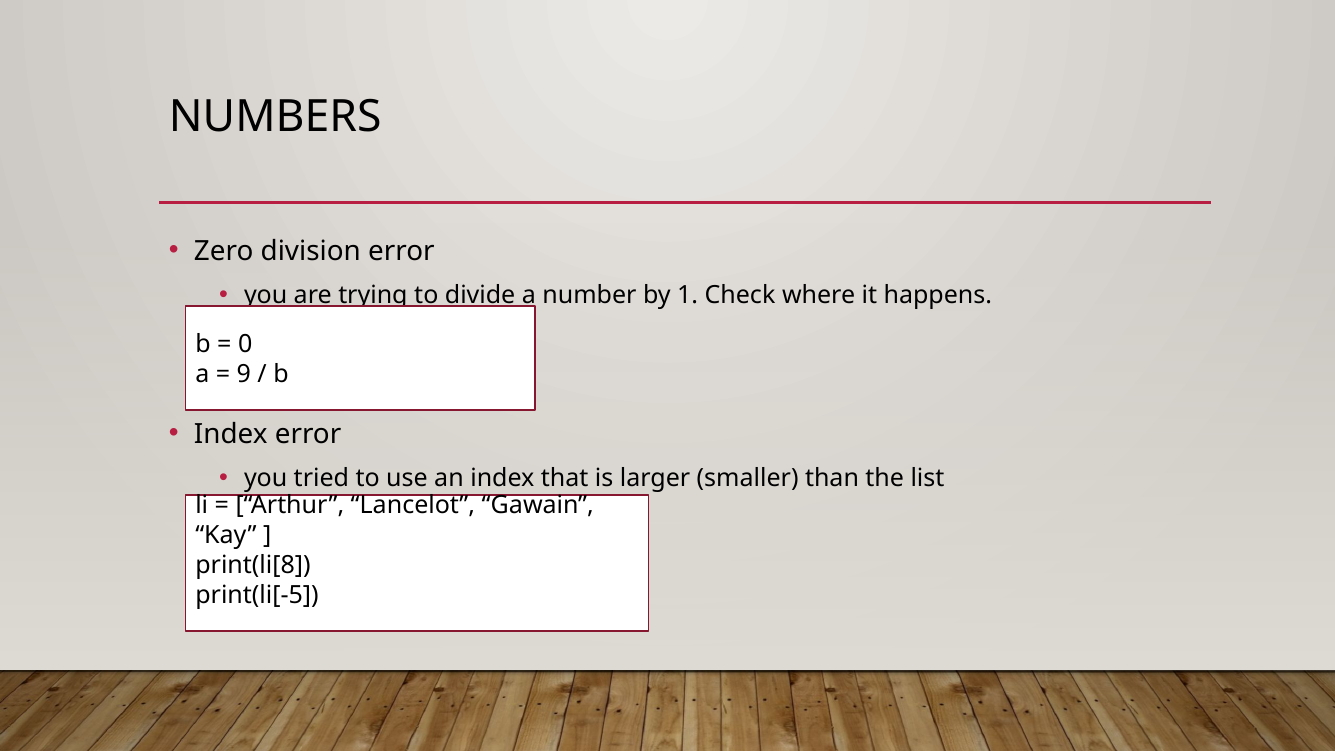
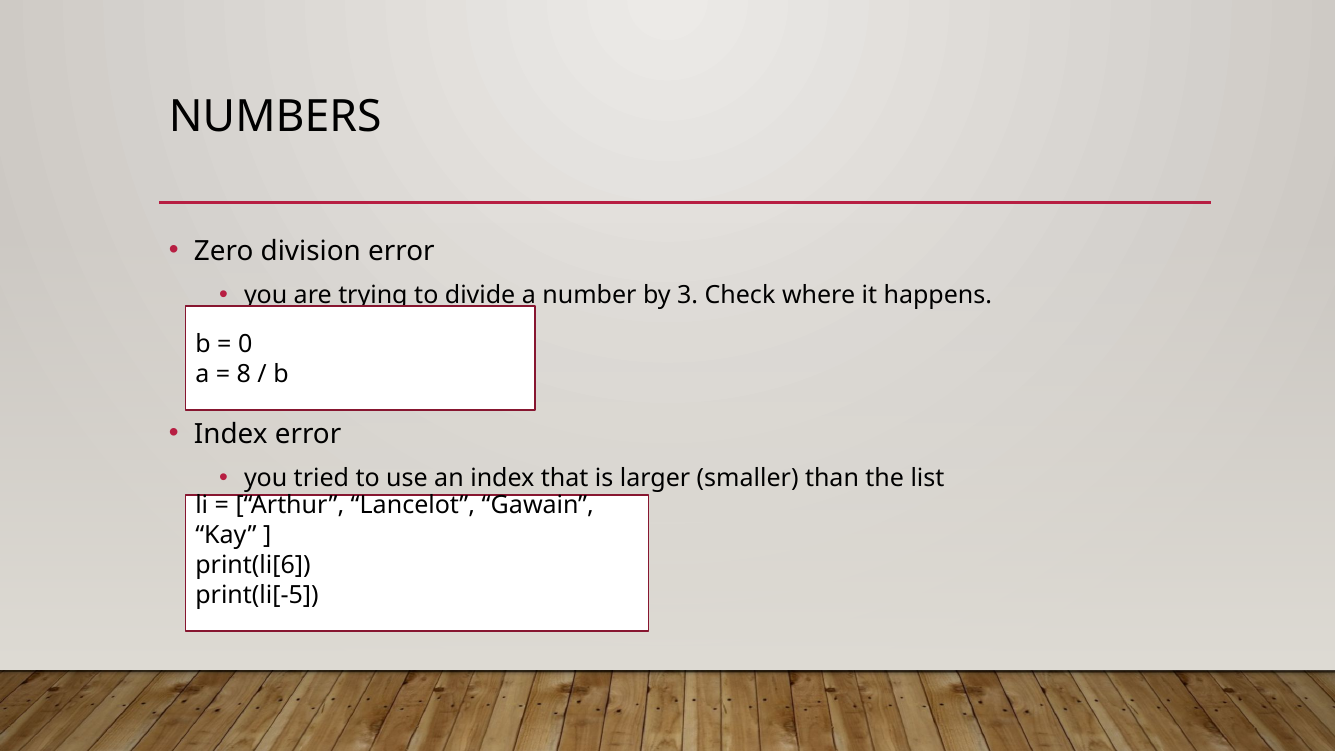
1: 1 -> 3 (688, 295)
9: 9 -> 8 (244, 375)
print(li[8: print(li[8 -> print(li[6 (253, 565)
